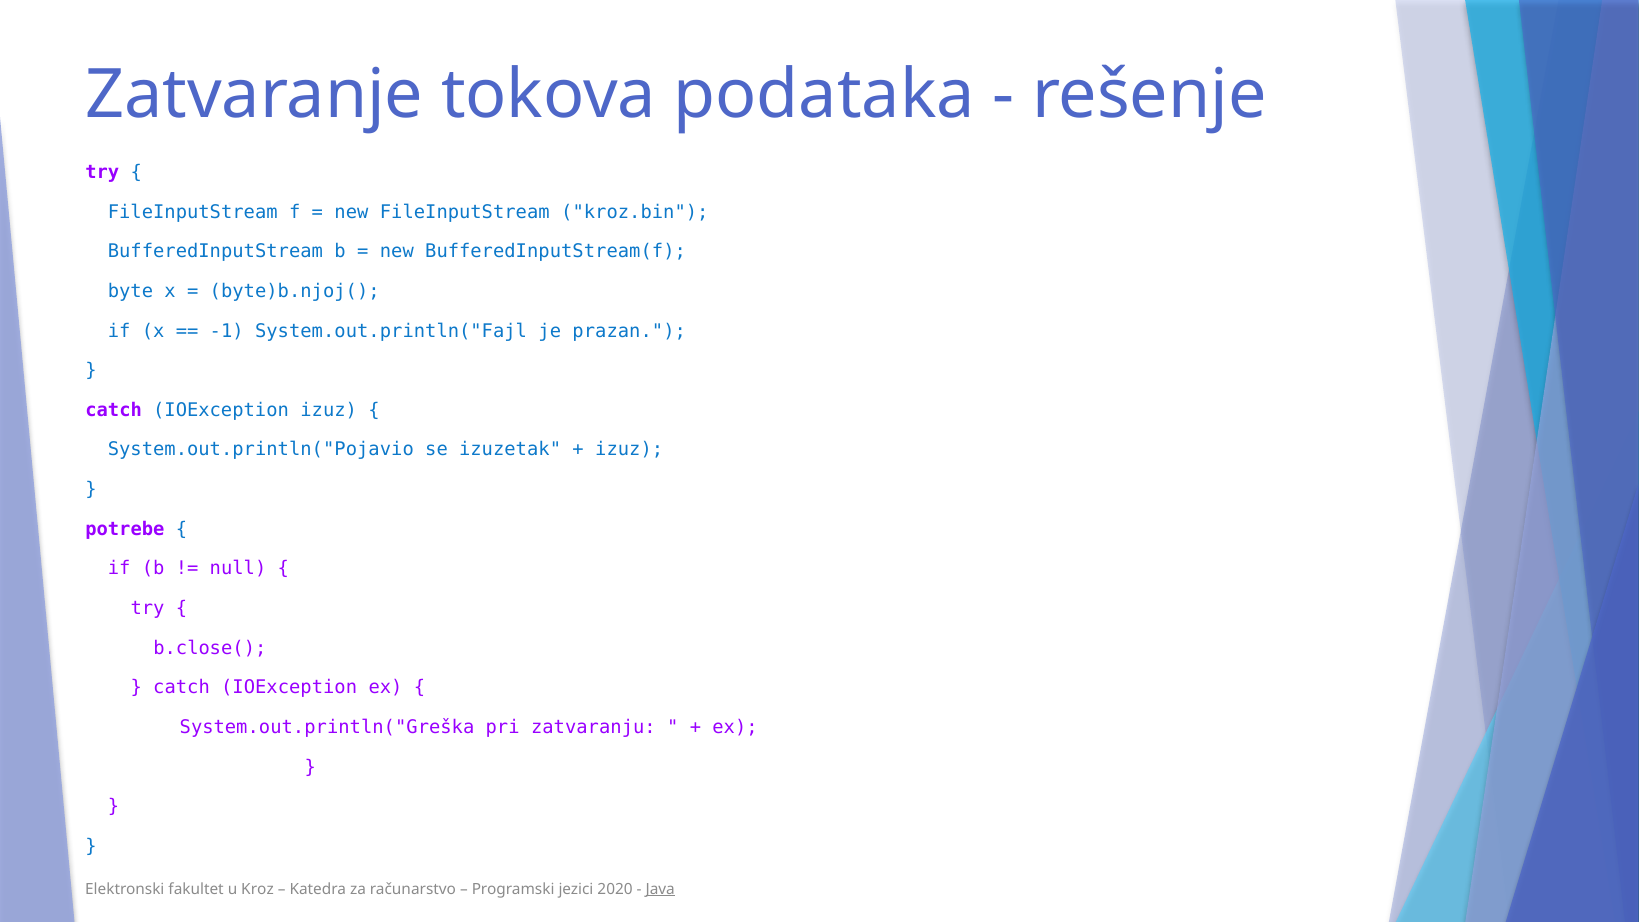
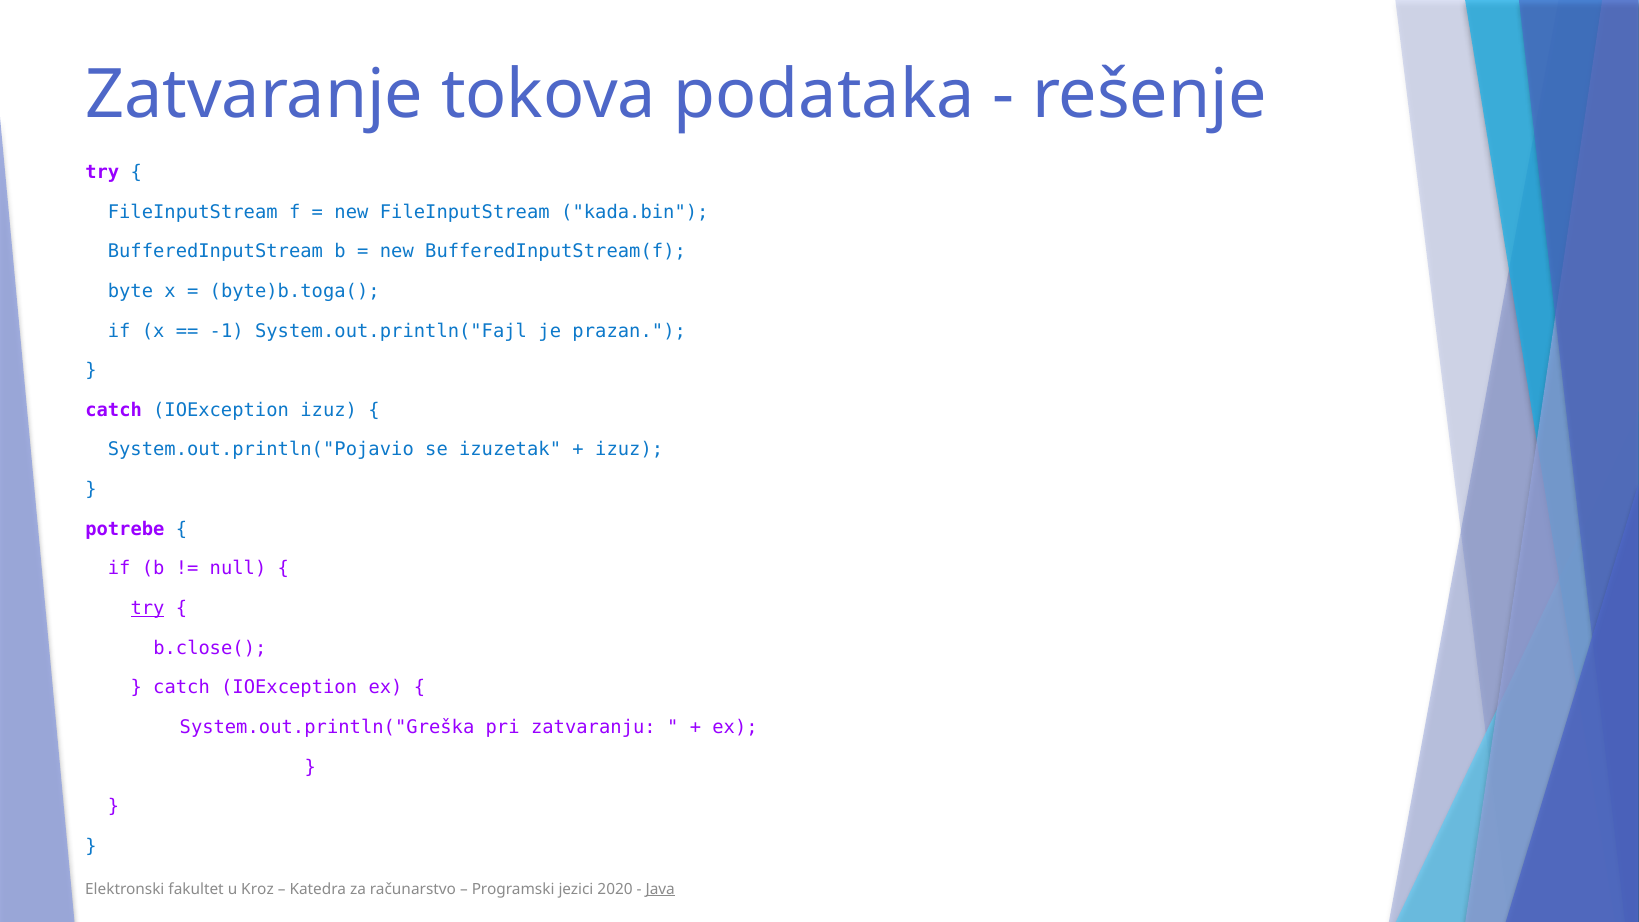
kroz.bin: kroz.bin -> kada.bin (635, 212)
byte)b.njoj(: byte)b.njoj( -> byte)b.toga( (295, 291)
try underline: none -> present (148, 608)
